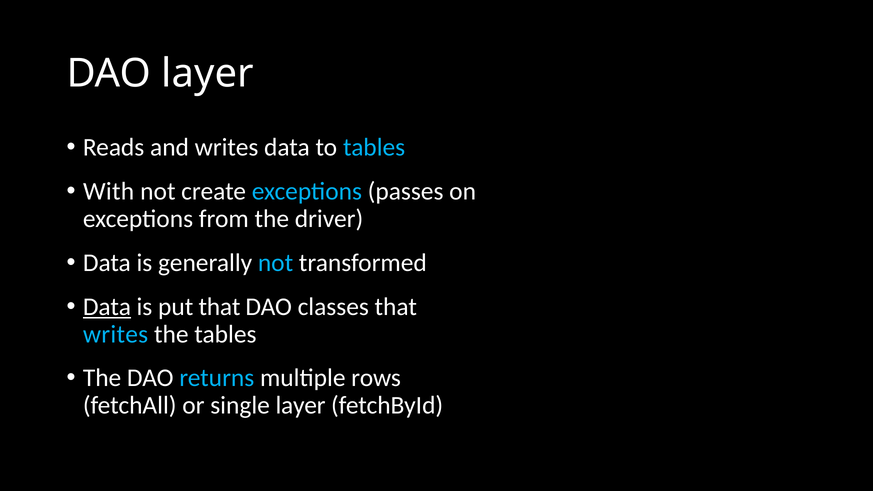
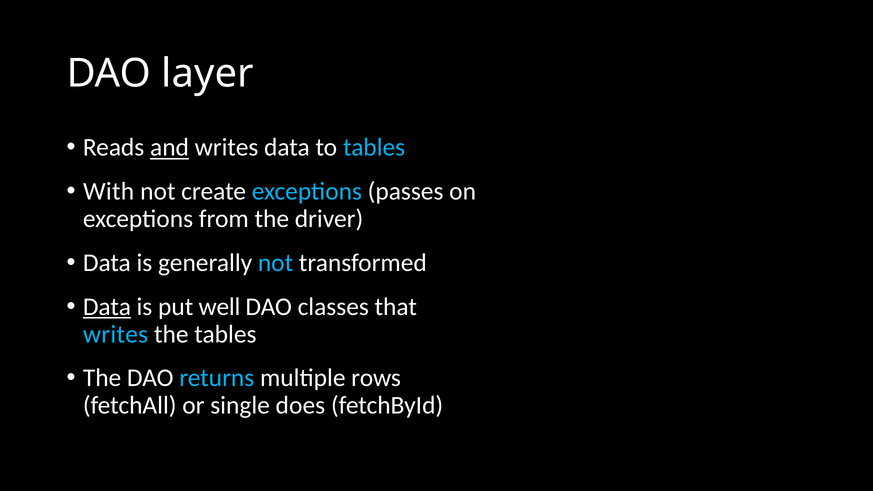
and underline: none -> present (170, 148)
put that: that -> well (219, 307)
single layer: layer -> does (300, 406)
